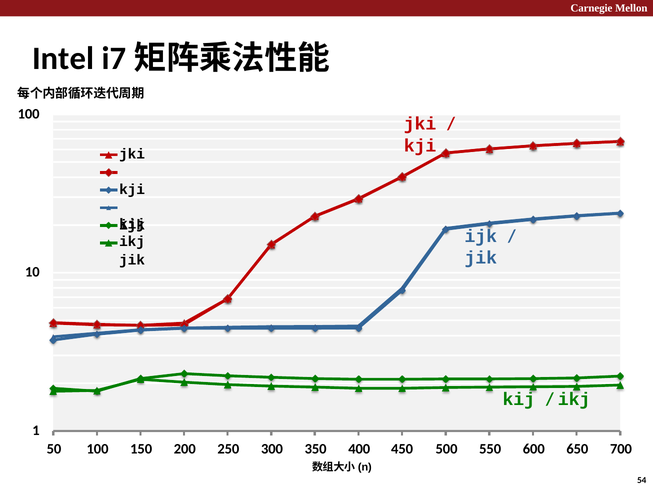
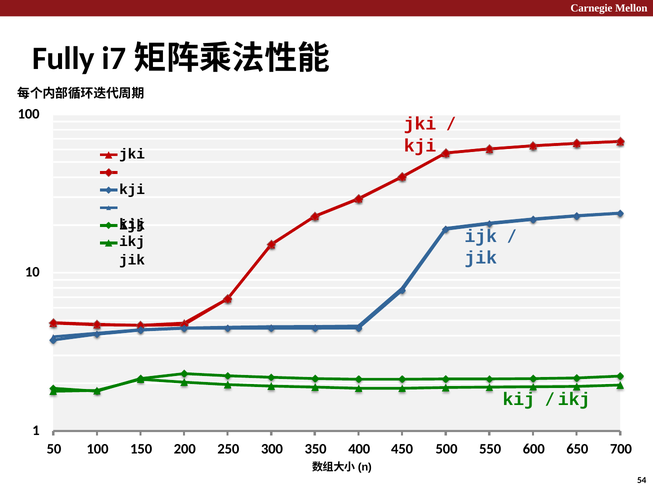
Intel: Intel -> Fully (63, 59)
